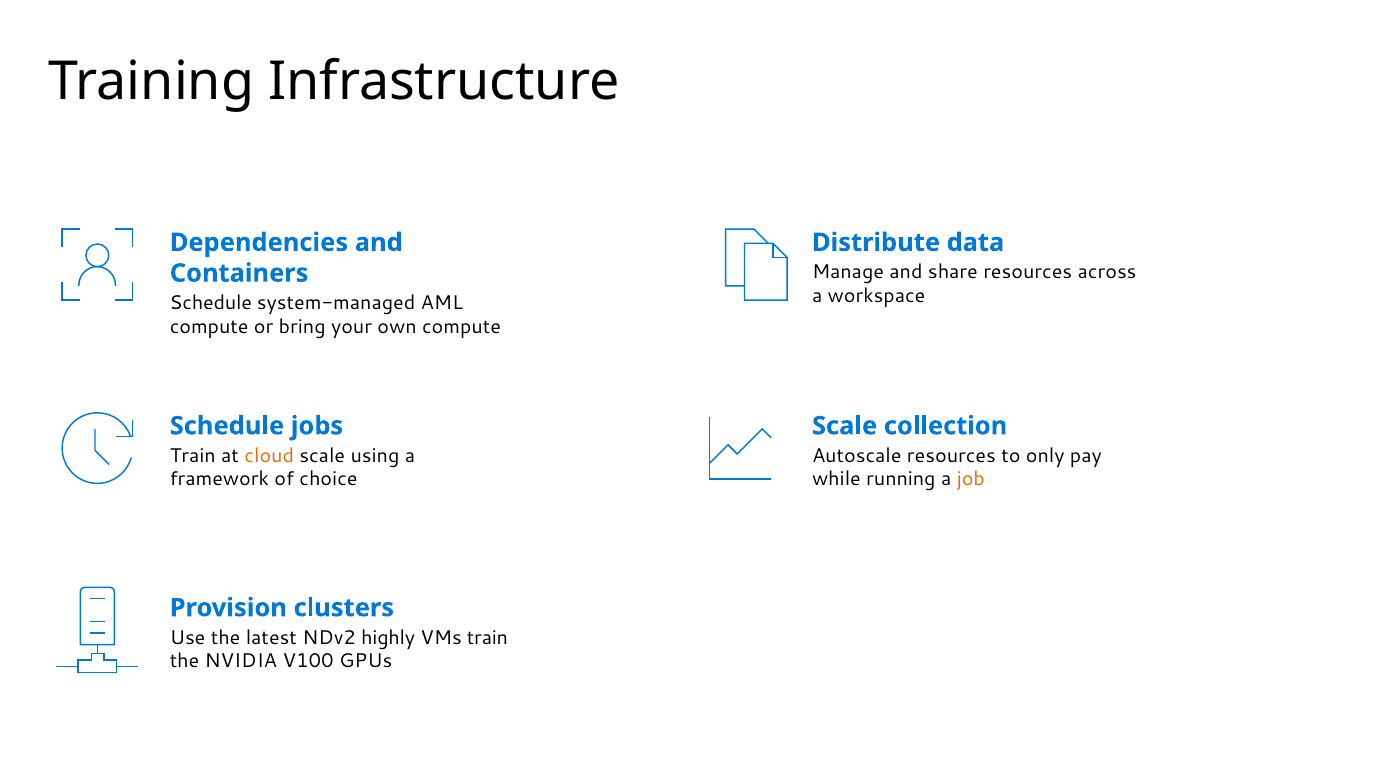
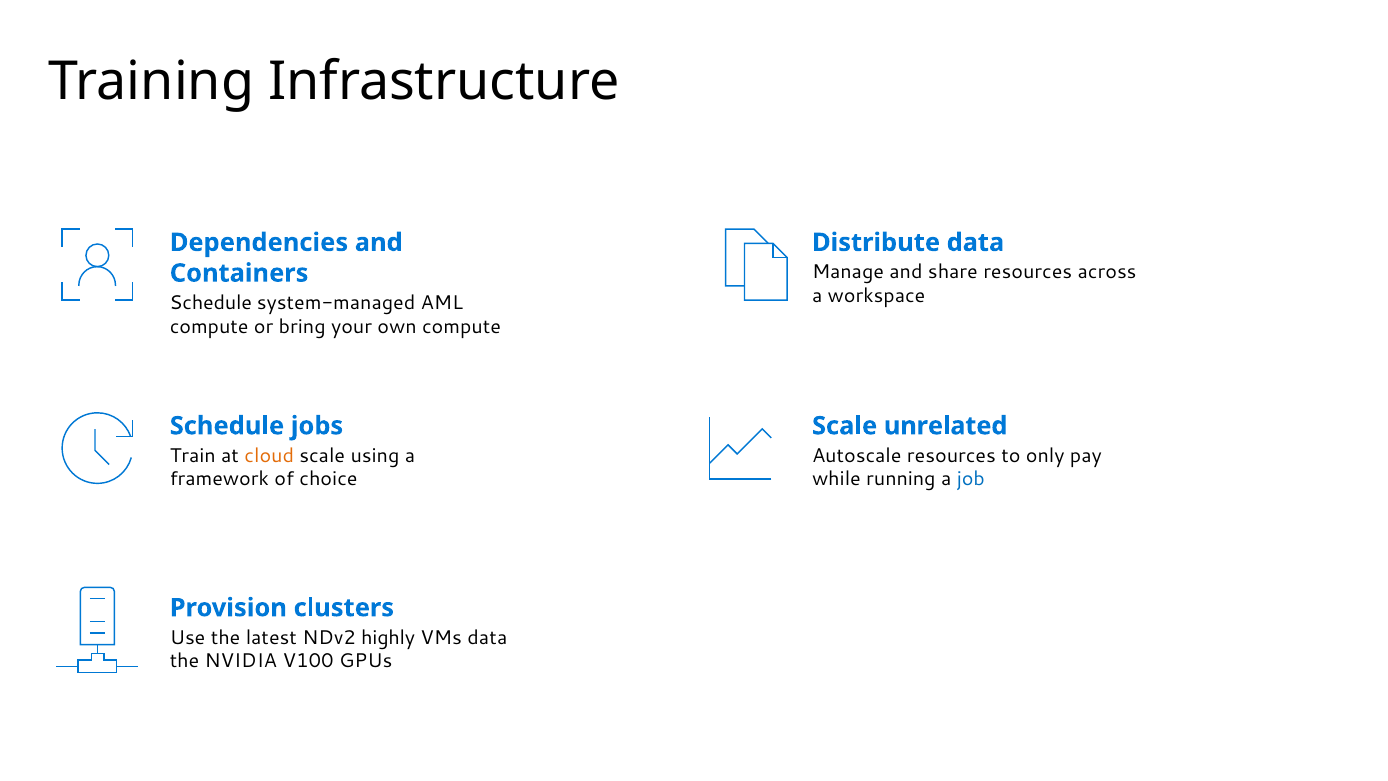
collection: collection -> unrelated (946, 426)
job colour: orange -> blue (971, 479)
VMs train: train -> data (487, 637)
